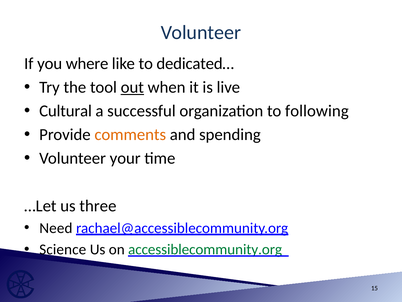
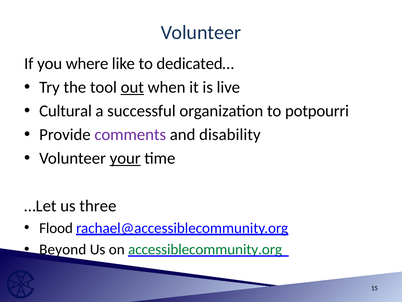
following: following -> potpourri (317, 111)
comments colour: orange -> purple (130, 135)
spending: spending -> disability (230, 135)
your underline: none -> present (125, 158)
Need: Need -> Flood (56, 228)
Science: Science -> Beyond (63, 249)
